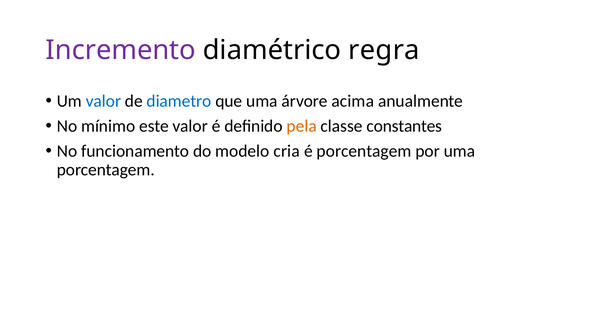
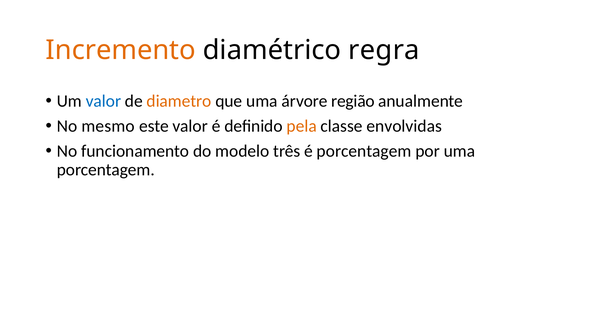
Incremento colour: purple -> orange (121, 50)
diametro colour: blue -> orange (179, 101)
acima: acima -> região (353, 101)
mínimo: mínimo -> mesmo (108, 126)
constantes: constantes -> envolvidas (404, 126)
cria: cria -> três (287, 151)
